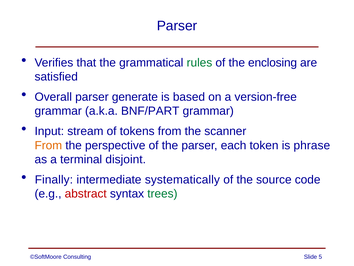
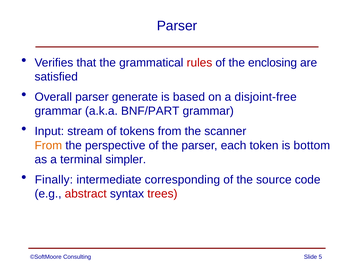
rules colour: green -> red (199, 62)
version-free: version-free -> disjoint-free (266, 97)
phrase: phrase -> bottom (312, 145)
disjoint: disjoint -> simpler (126, 159)
systematically: systematically -> corresponding (182, 179)
trees colour: green -> red (162, 193)
